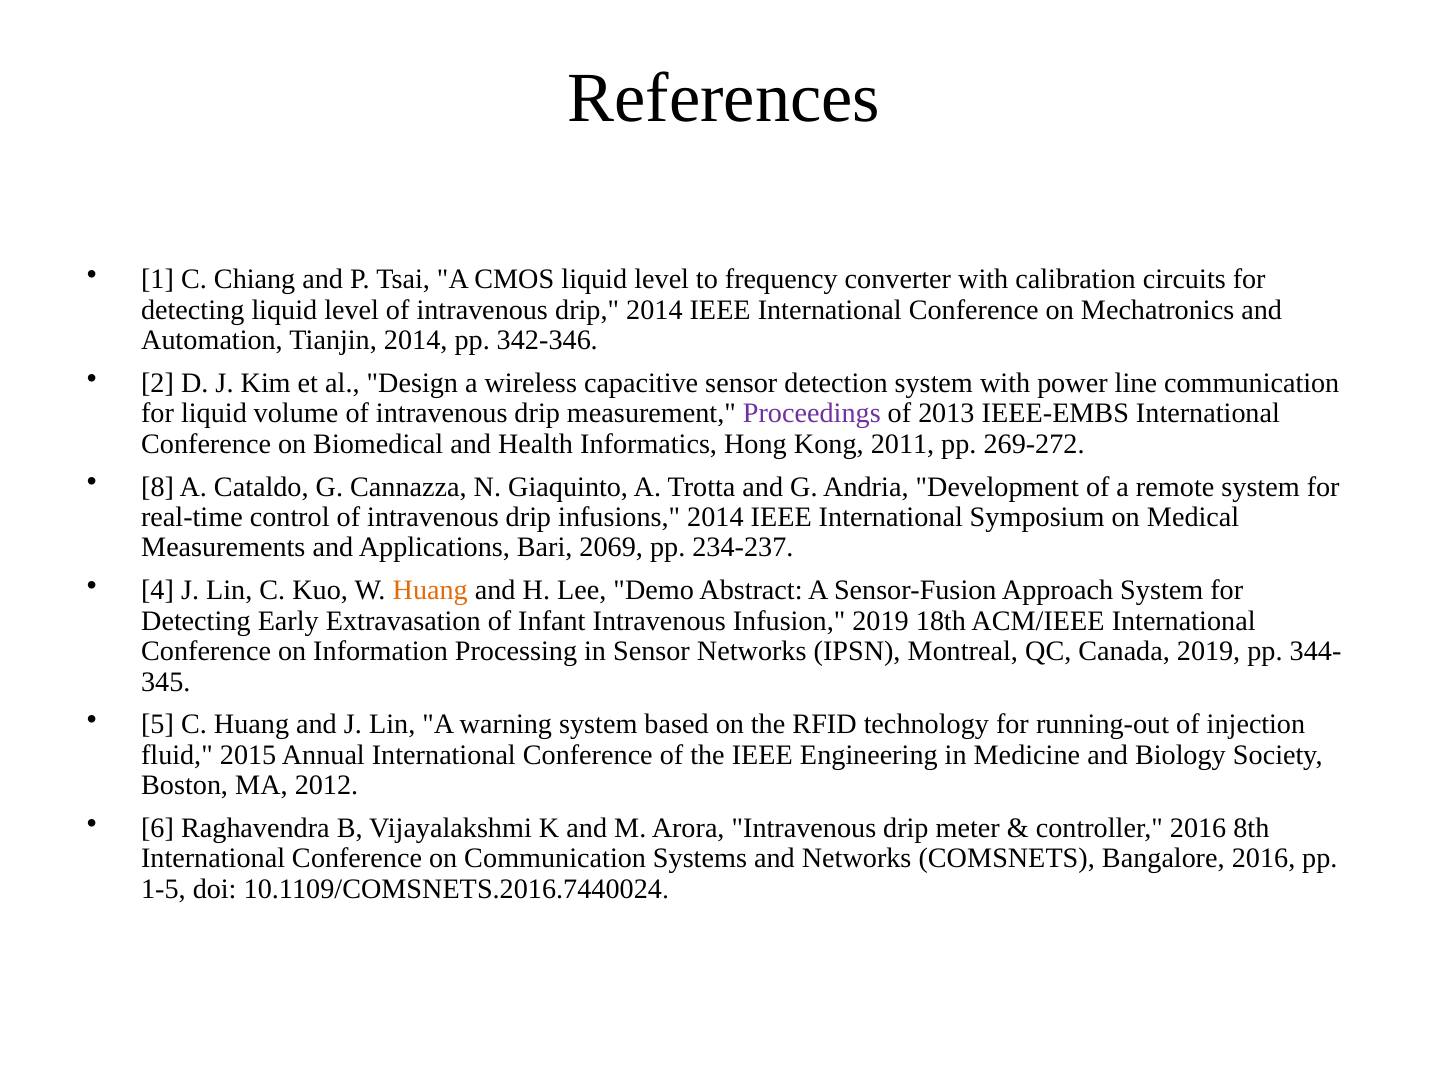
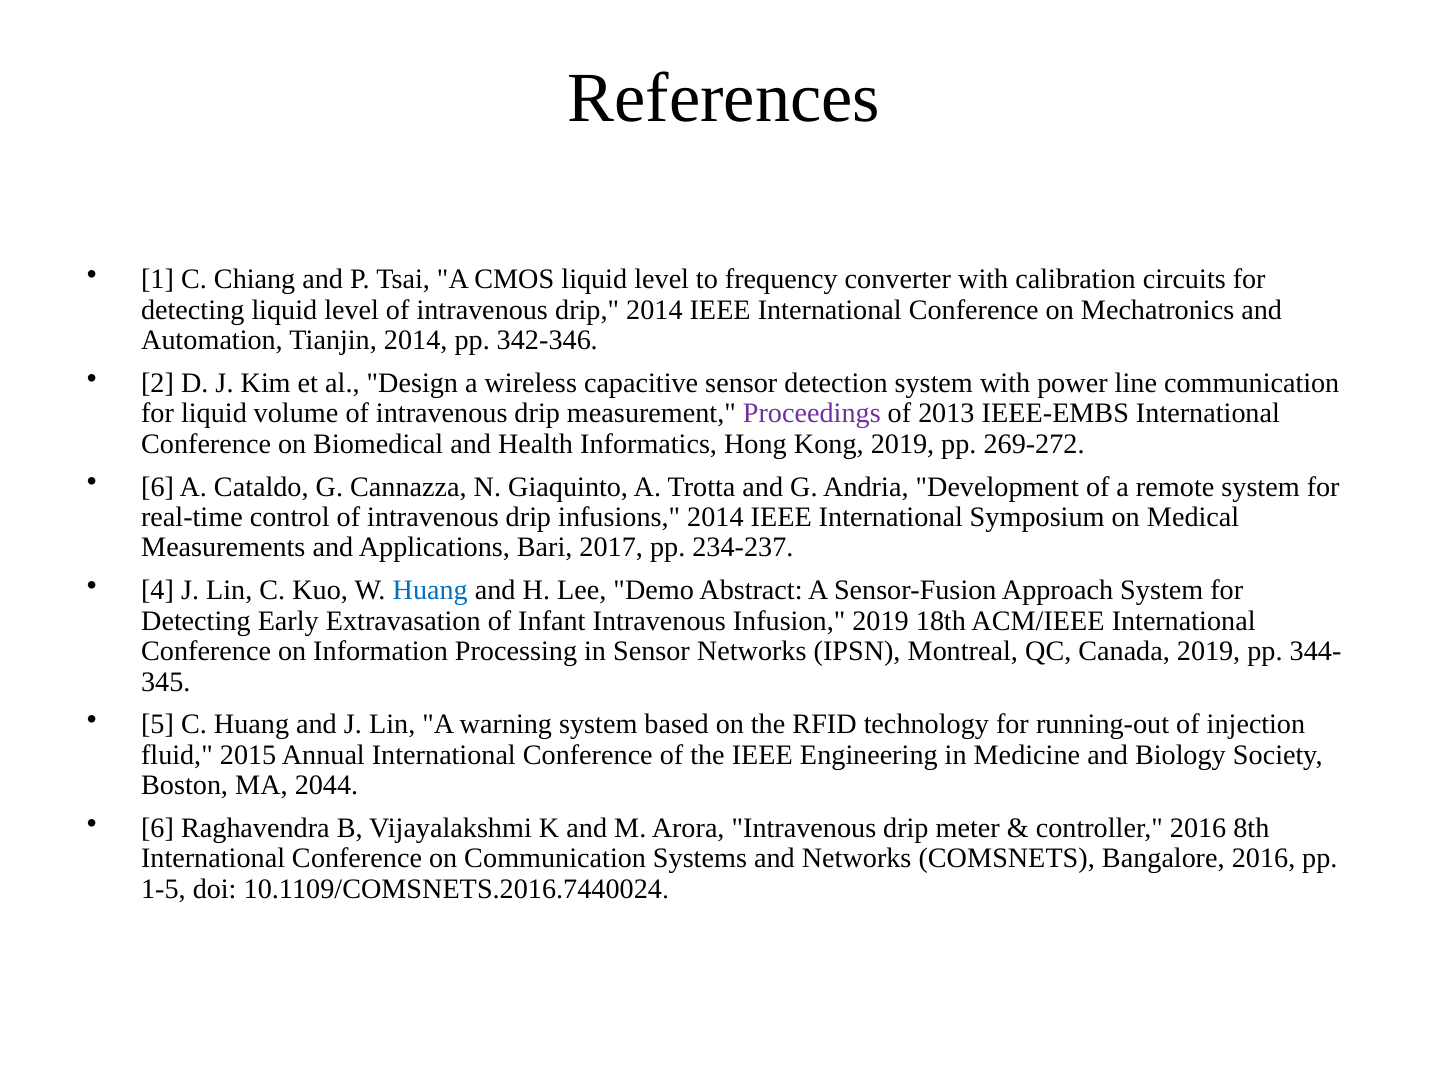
Kong 2011: 2011 -> 2019 (903, 444)
8: 8 -> 6 (158, 487)
2069: 2069 -> 2017 (611, 548)
Huang colour: orange -> blue (430, 590)
2012: 2012 -> 2044 (327, 785)
